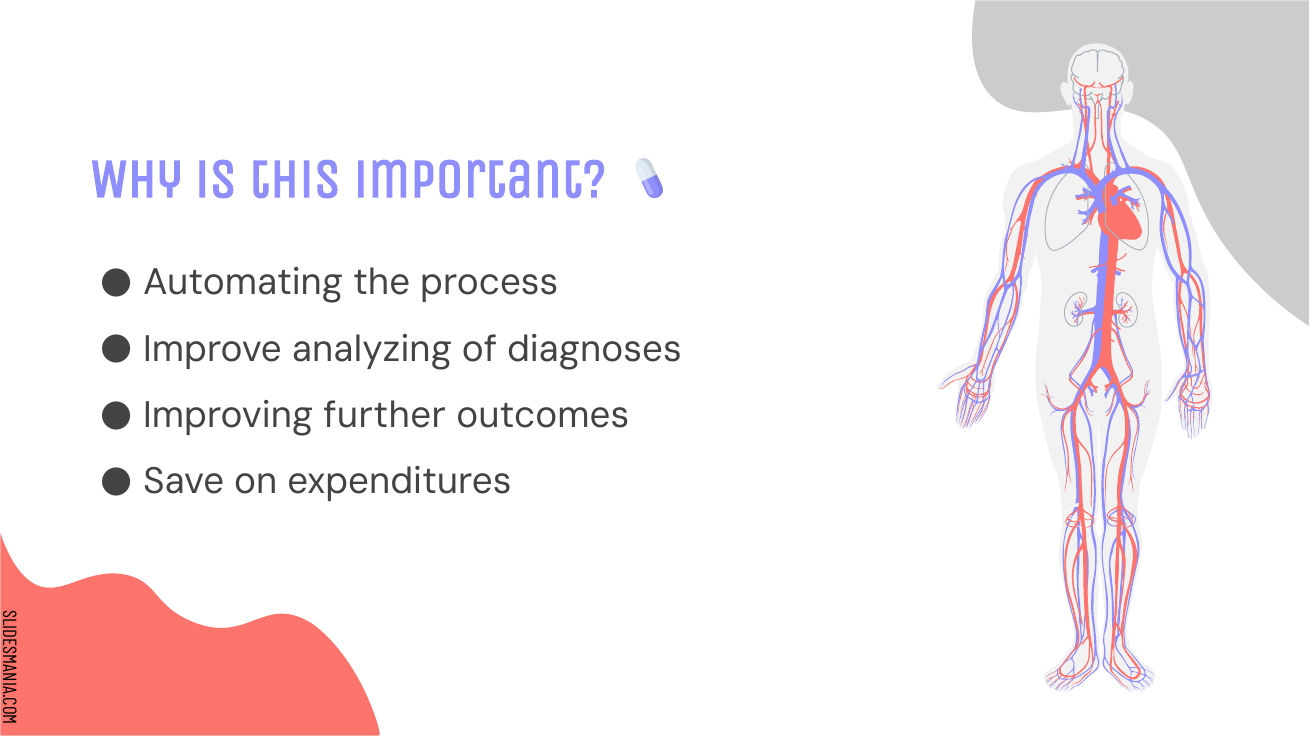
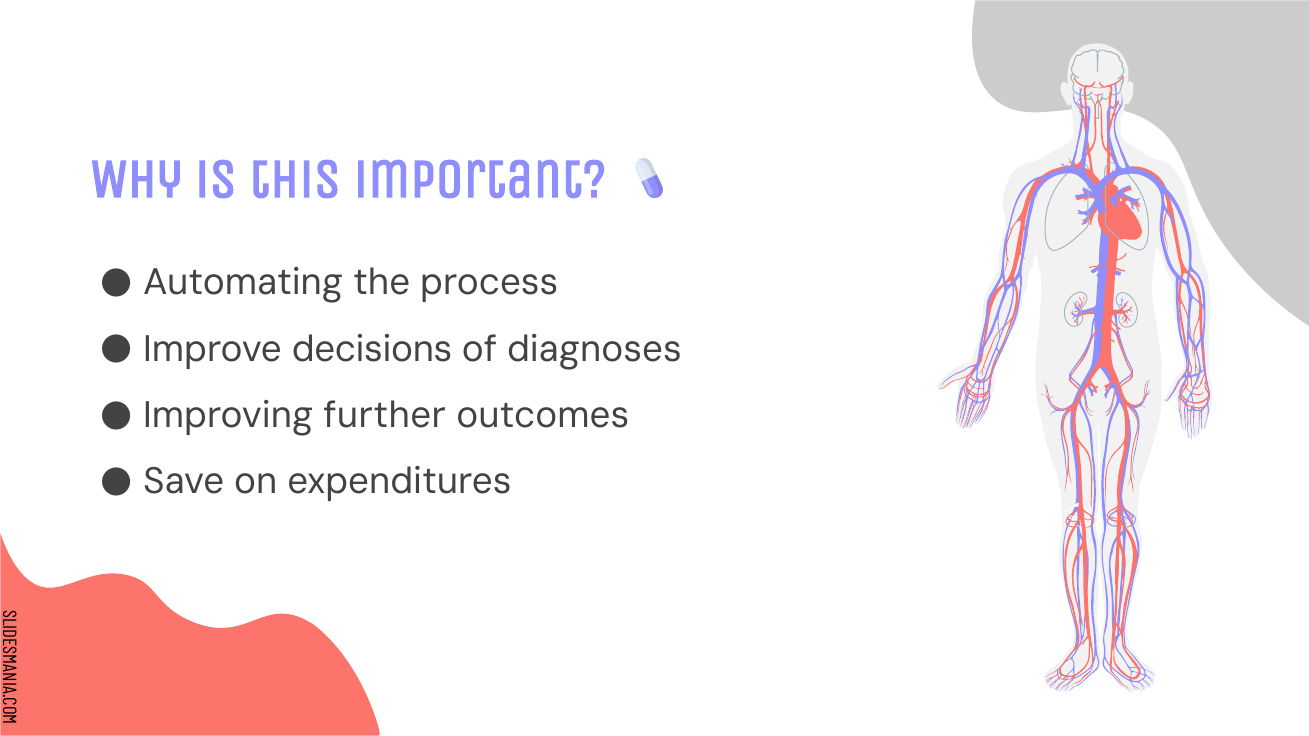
analyzing: analyzing -> decisions (372, 349)
